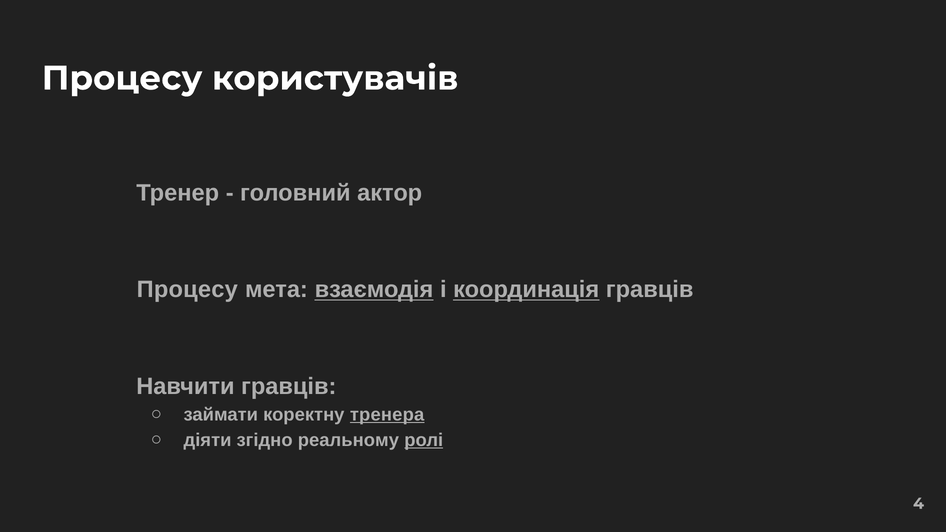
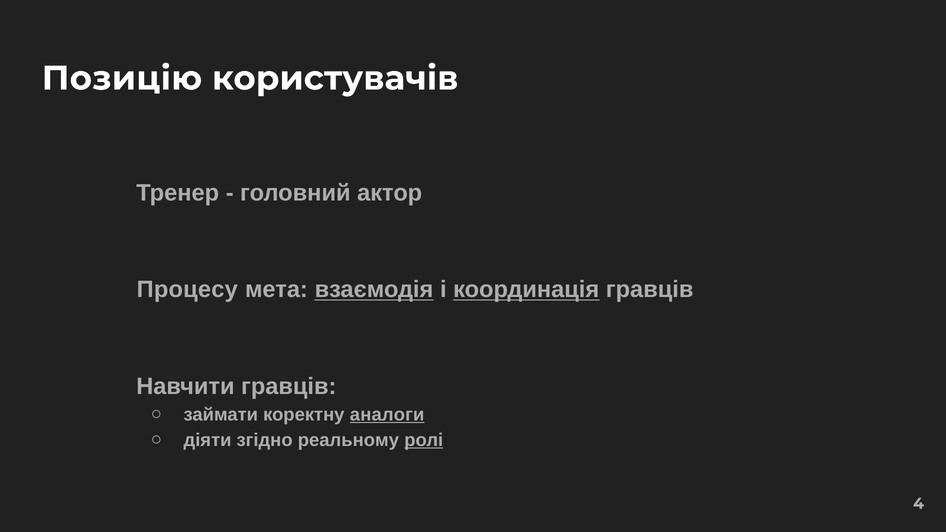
Процесу: Процесу -> Позицію (122, 78)
тренера: тренера -> аналоги (387, 415)
